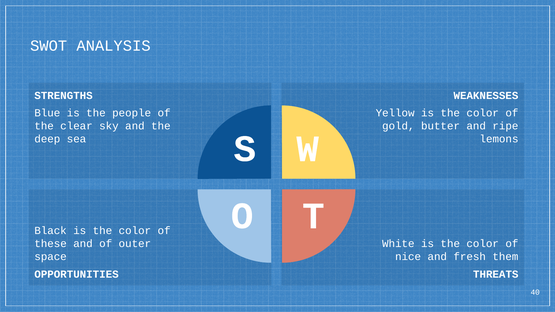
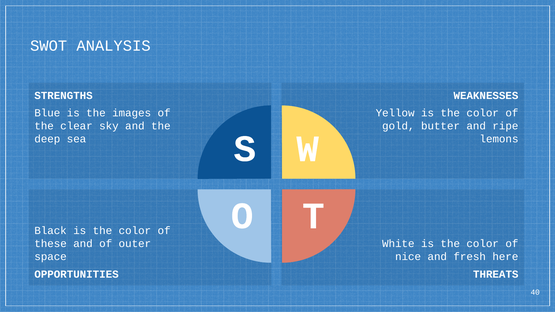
people: people -> images (132, 113)
them: them -> here (505, 257)
